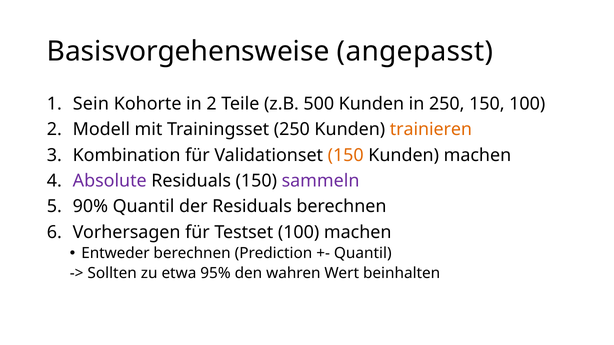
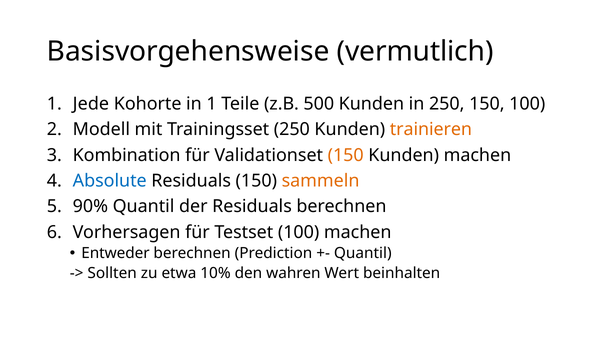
angepasst: angepasst -> vermutlich (415, 52)
Sein: Sein -> Jede (91, 104)
in 2: 2 -> 1 (212, 104)
Absolute colour: purple -> blue (110, 181)
sammeln colour: purple -> orange (321, 181)
95%: 95% -> 10% (216, 273)
